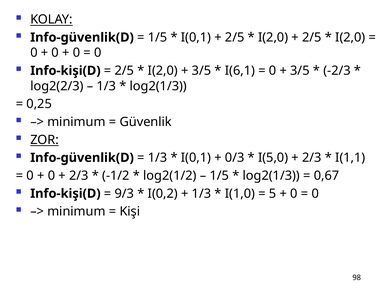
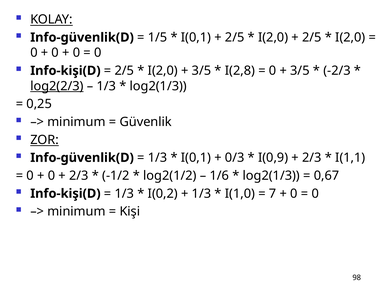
I(6,1: I(6,1 -> I(2,8 (240, 71)
log2(2/3 underline: none -> present (57, 86)
I(5,0: I(5,0 -> I(0,9 (273, 158)
1/5: 1/5 -> 1/6 (219, 176)
9/3: 9/3 -> 1/3 (124, 194)
5: 5 -> 7 (273, 194)
